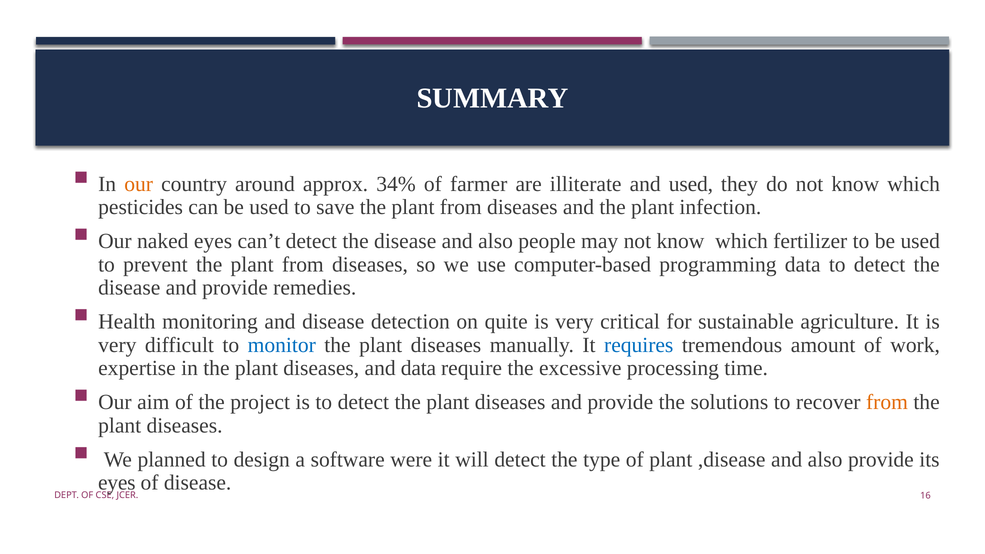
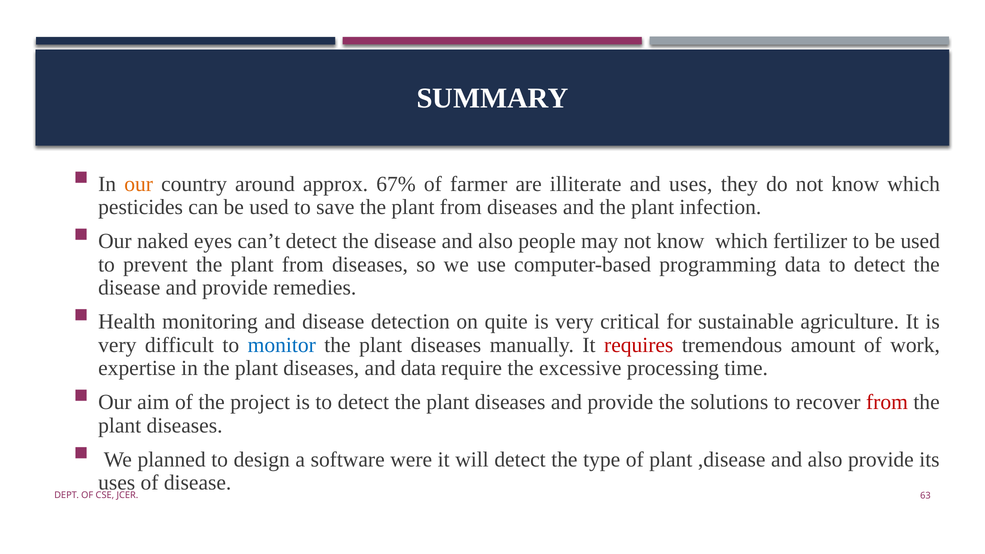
34%: 34% -> 67% (396, 184)
and used: used -> uses (691, 184)
requires colour: blue -> red (639, 345)
from colour: orange -> red (887, 402)
eyes: eyes -> uses (117, 483)
16: 16 -> 63 (925, 496)
